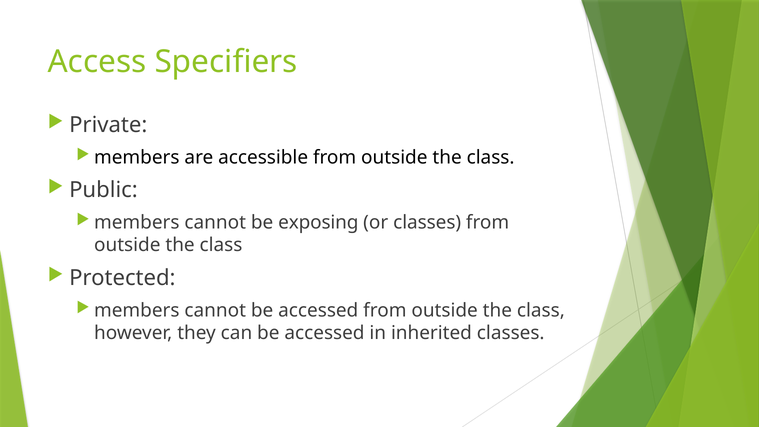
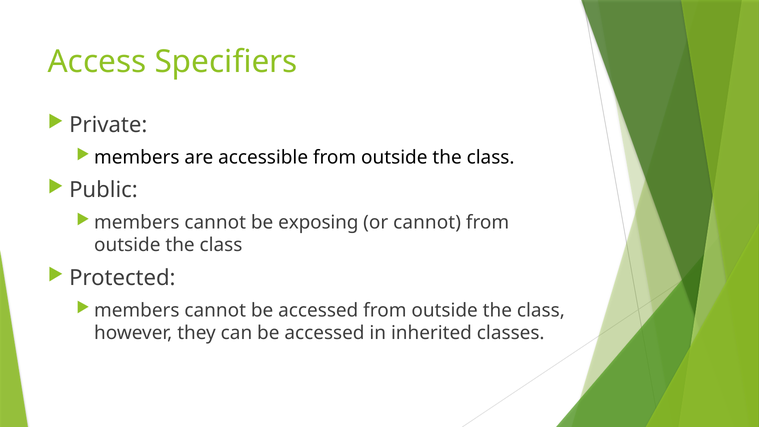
or classes: classes -> cannot (427, 222)
